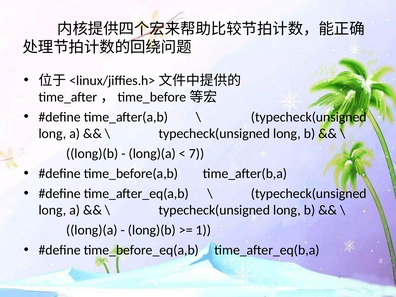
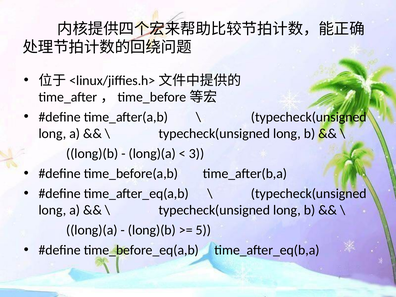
7: 7 -> 3 (197, 154)
1: 1 -> 5 (203, 230)
